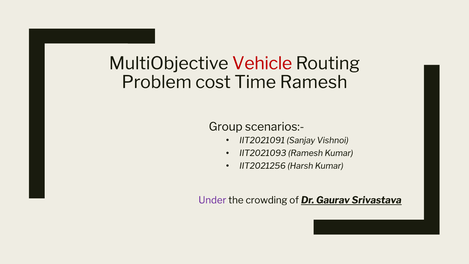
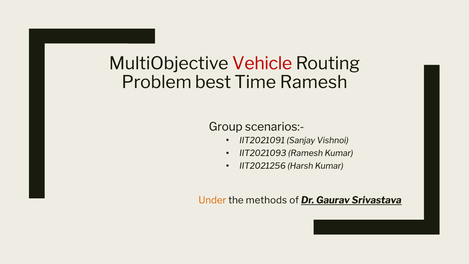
cost: cost -> best (213, 82)
Under colour: purple -> orange (212, 200)
crowding: crowding -> methods (266, 200)
